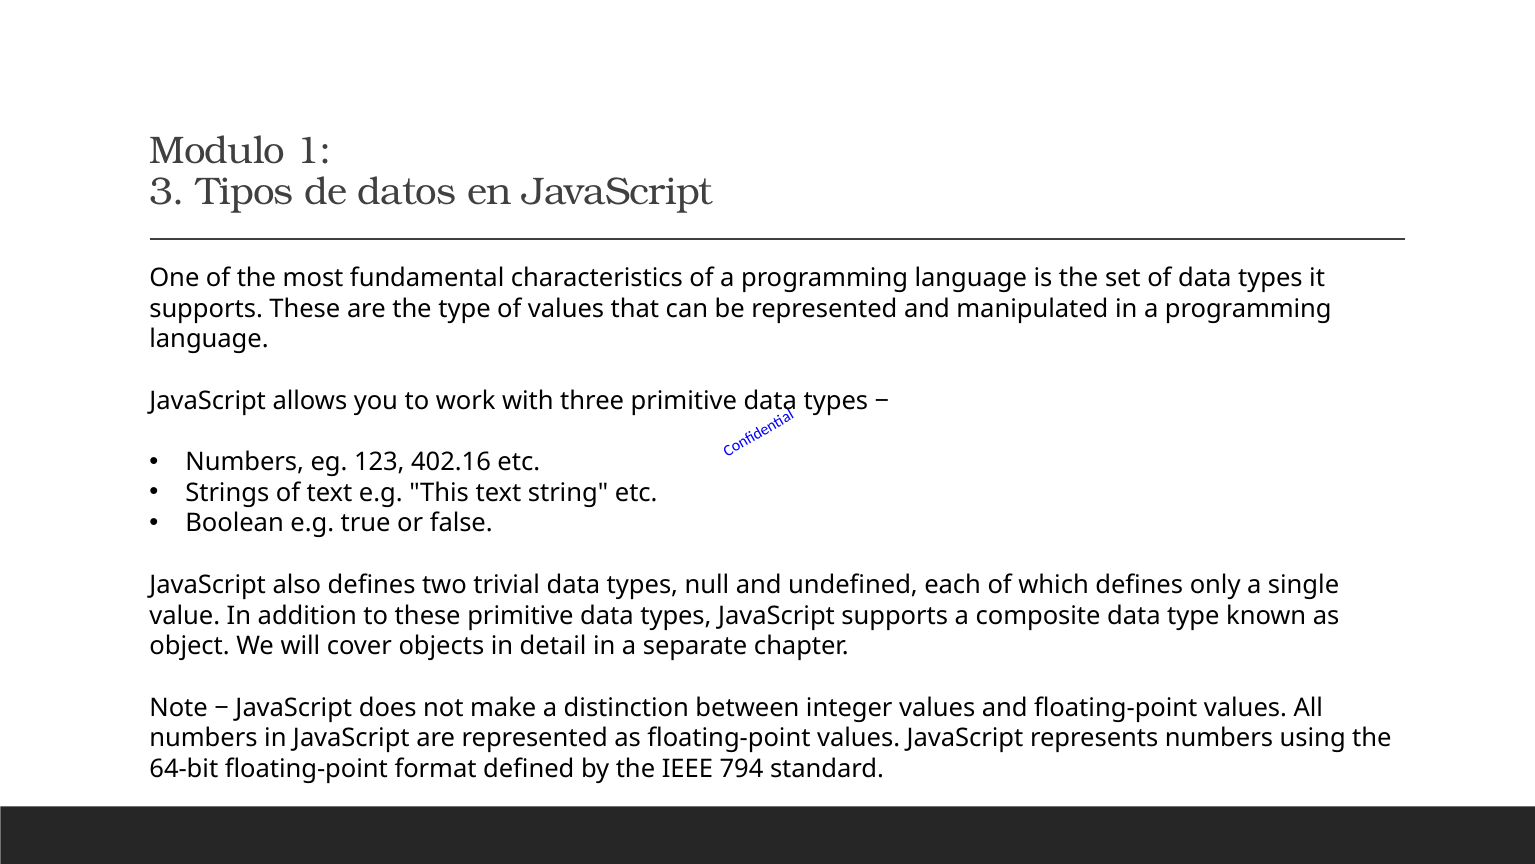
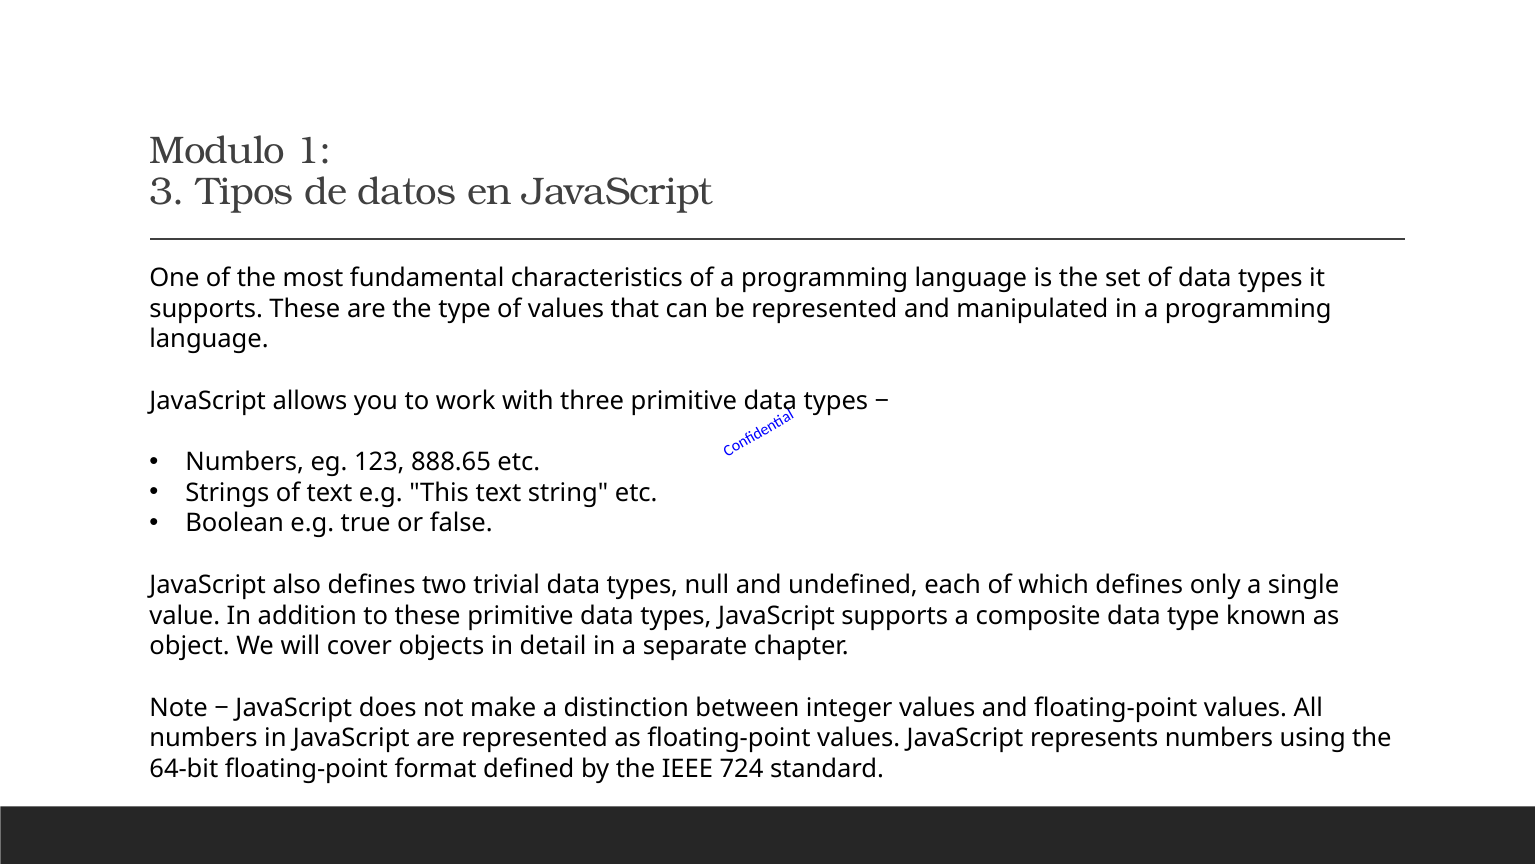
402.16: 402.16 -> 888.65 (451, 462)
794: 794 -> 724 (742, 769)
